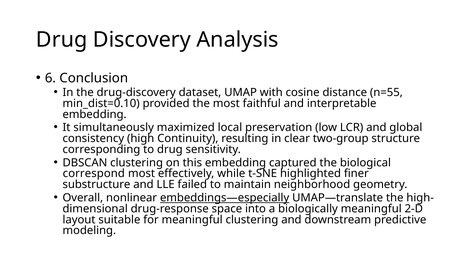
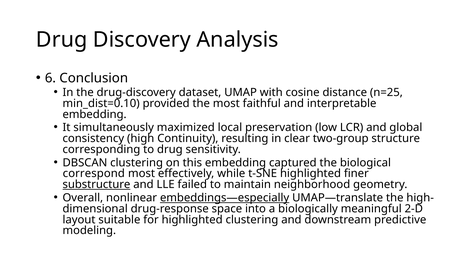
n=55: n=55 -> n=25 (386, 93)
substructure underline: none -> present (96, 185)
for meaningful: meaningful -> highlighted (192, 220)
